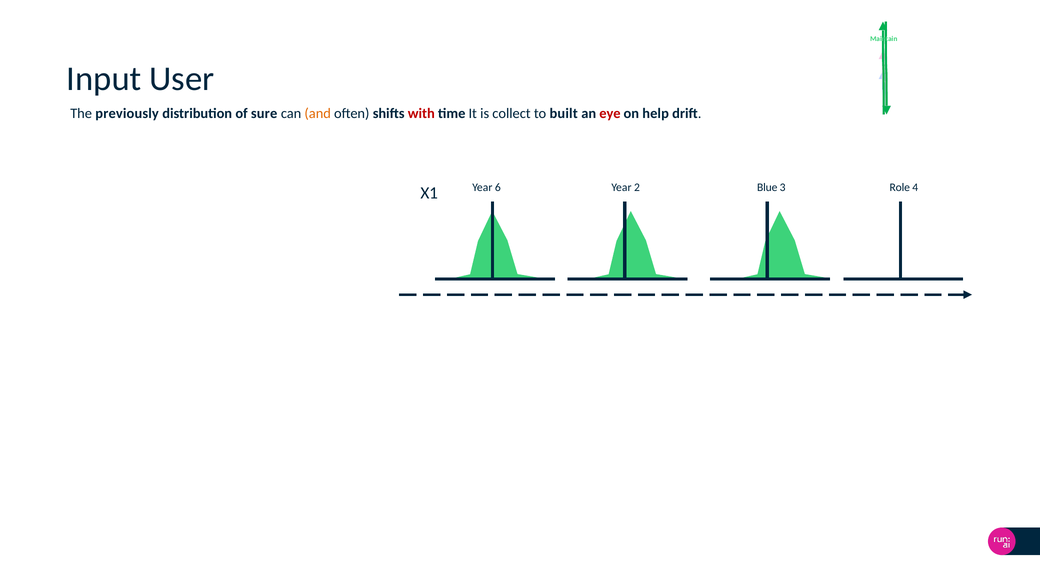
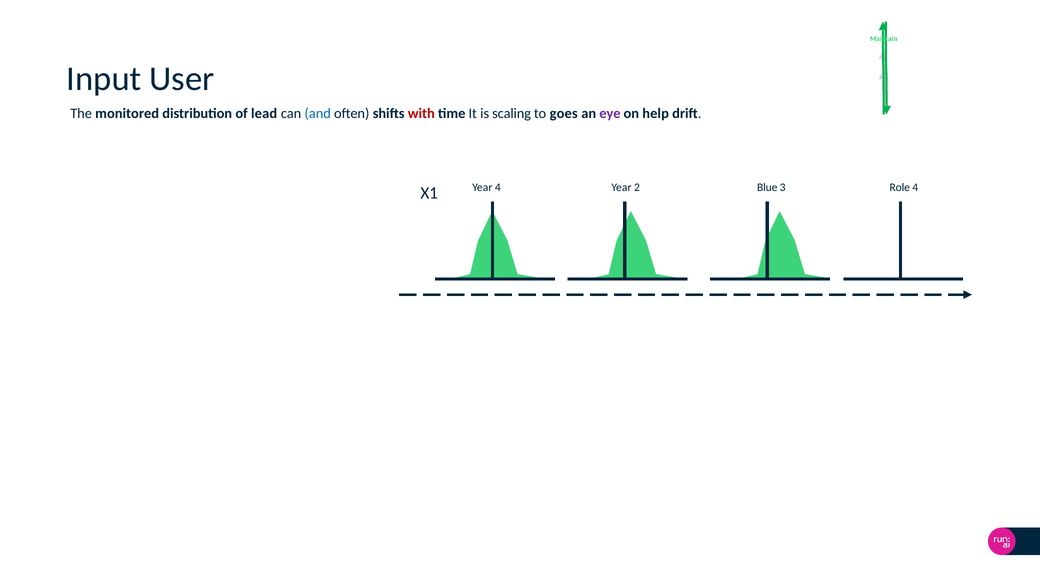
previously: previously -> monitored (127, 114)
sure: sure -> lead (264, 114)
and colour: orange -> blue (318, 114)
collect: collect -> scaling (512, 114)
built: built -> goes (564, 114)
eye colour: red -> purple (610, 114)
Year 6: 6 -> 4 (498, 187)
